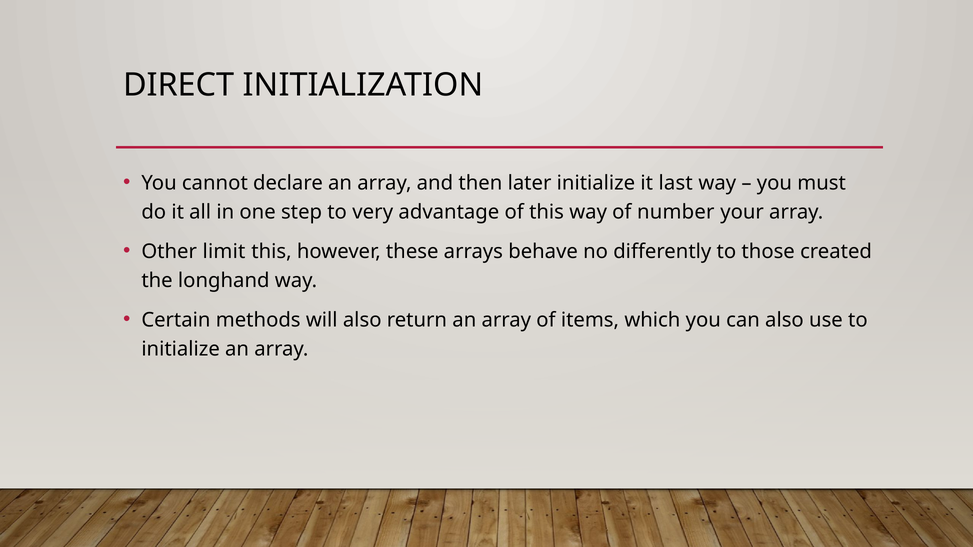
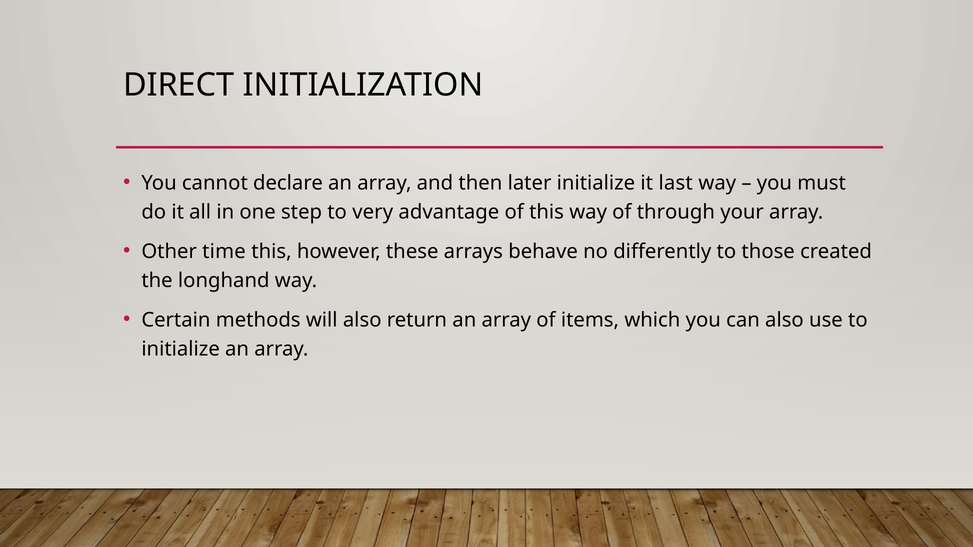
number: number -> through (676, 212)
limit: limit -> time (224, 251)
